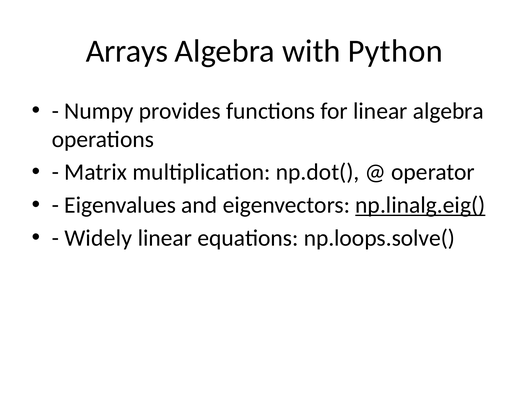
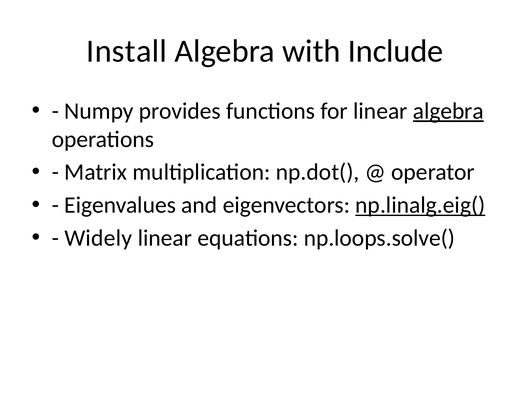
Arrays: Arrays -> Install (127, 51)
Python: Python -> Include (396, 51)
algebra underline: none -> present (448, 111)
